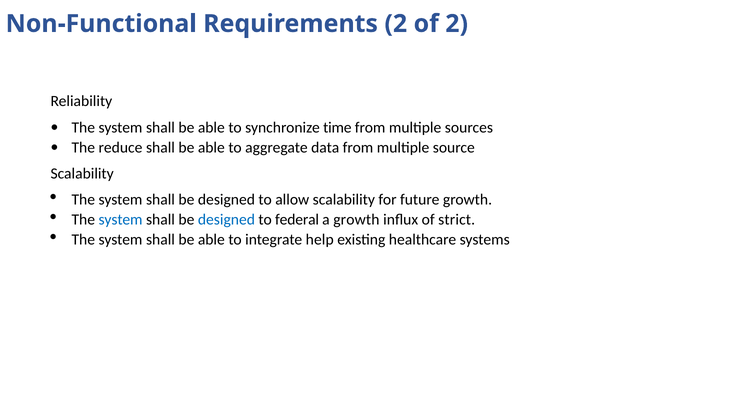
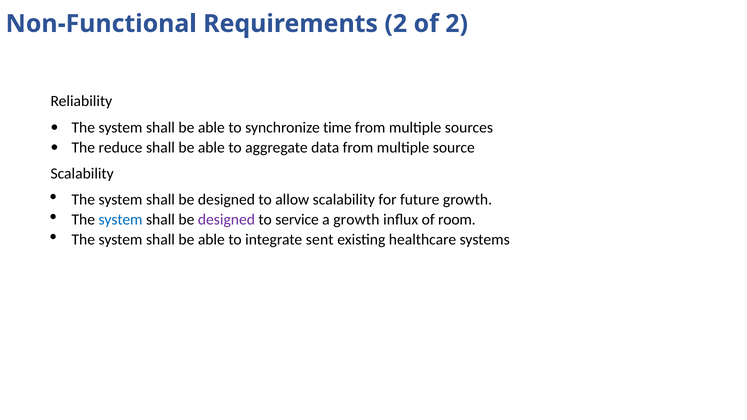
designed colour: blue -> purple (226, 220)
federal: federal -> service (297, 220)
strict: strict -> room (457, 220)
help: help -> sent (320, 240)
